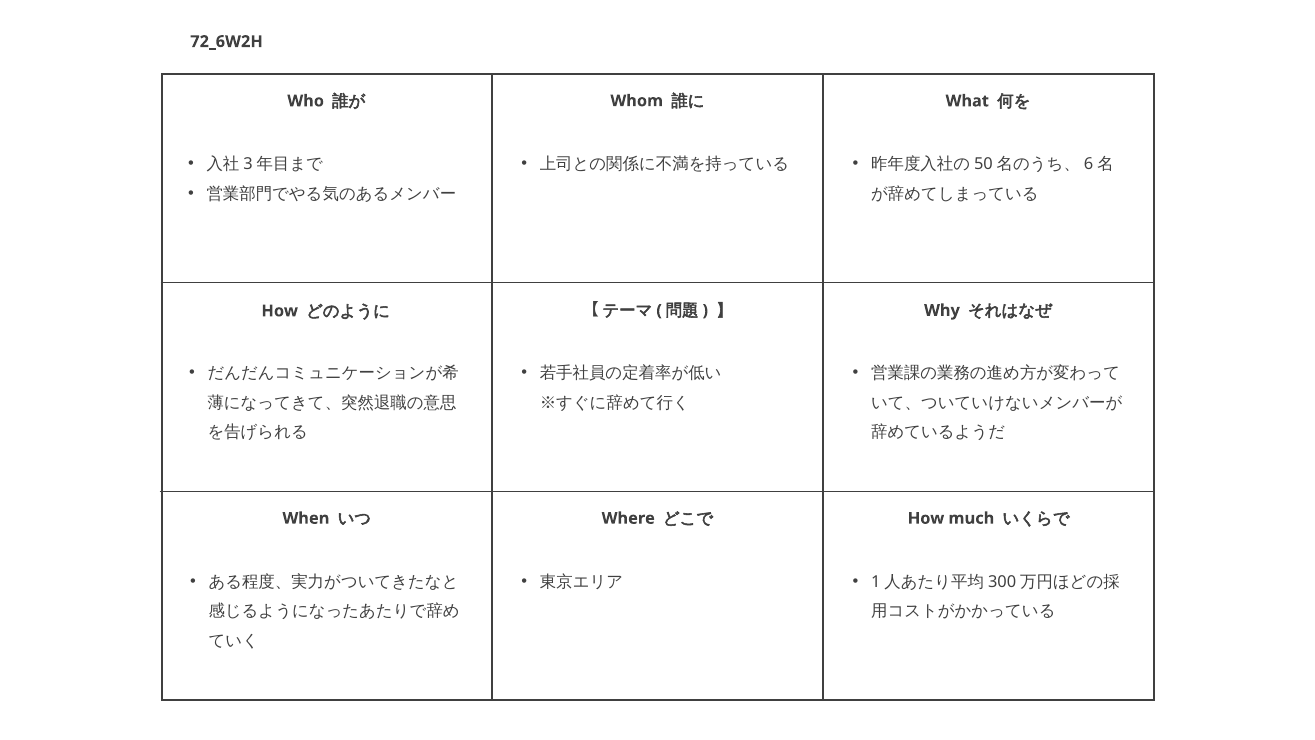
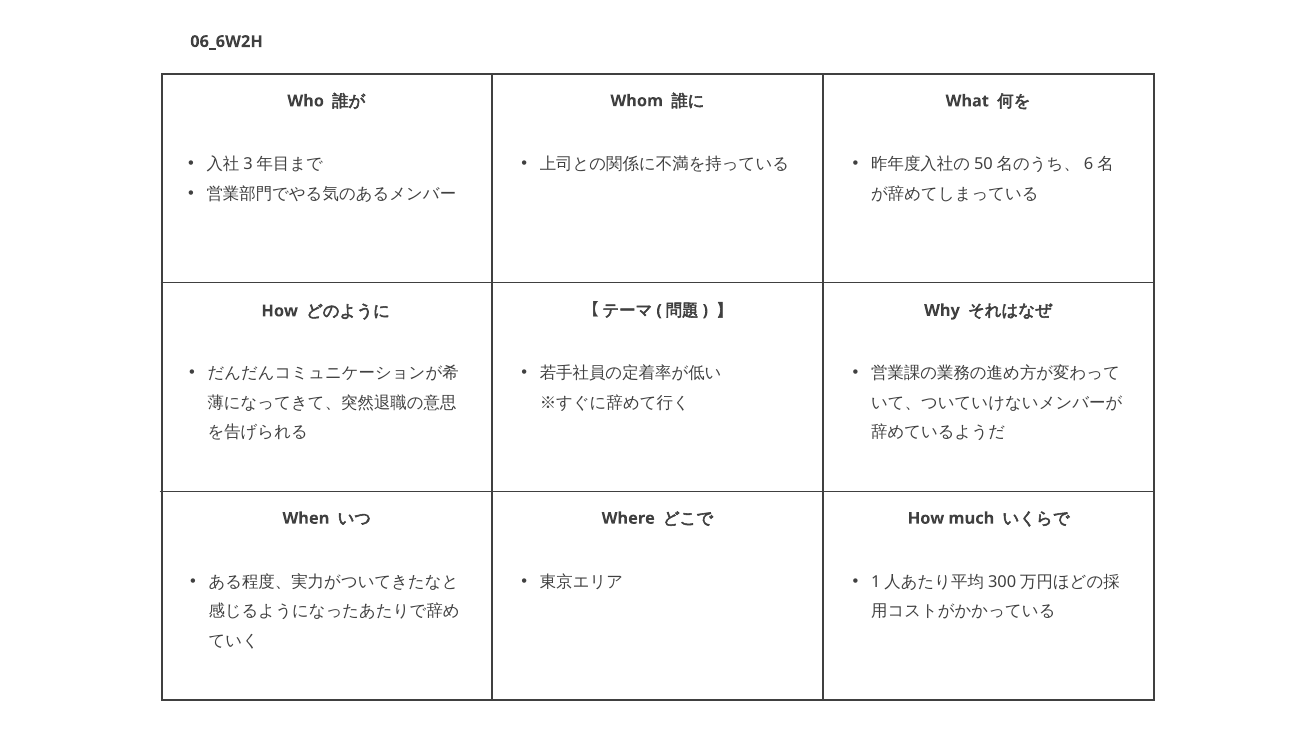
72_6W2H: 72_6W2H -> 06_6W2H (227, 42)
